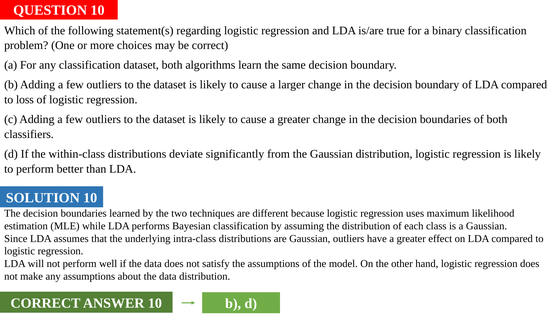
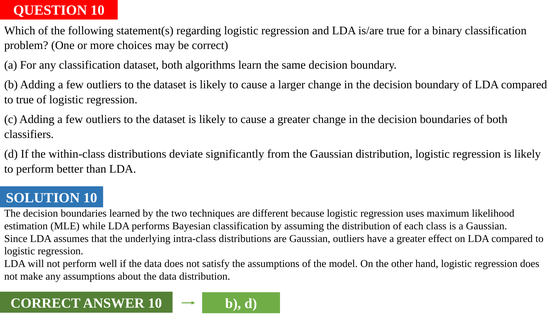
to loss: loss -> true (25, 100)
